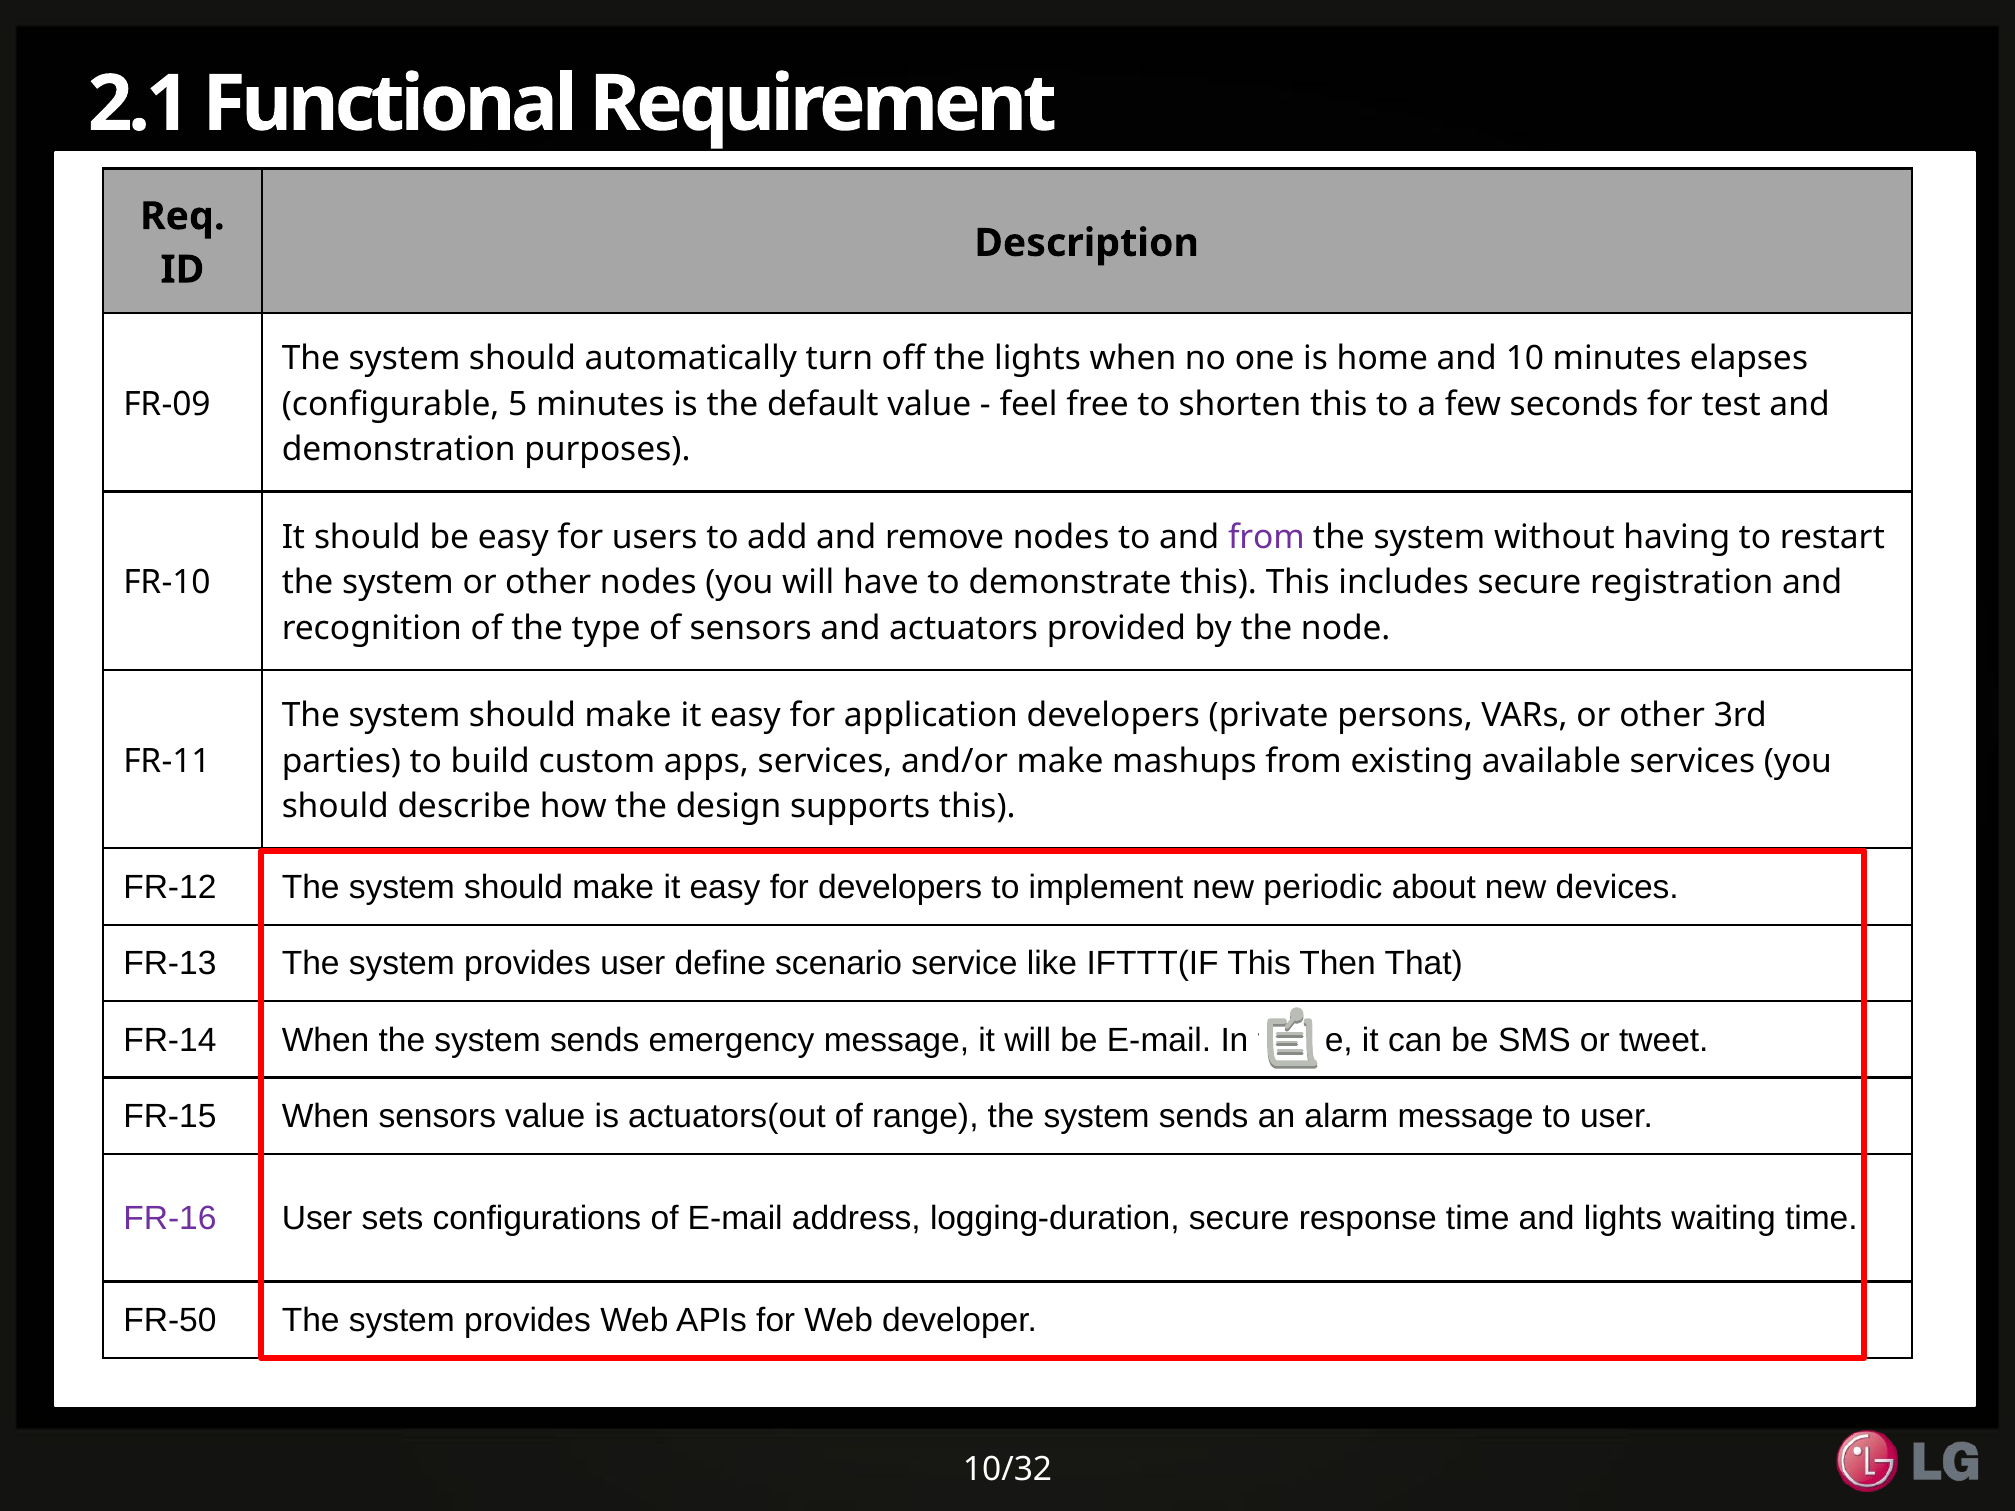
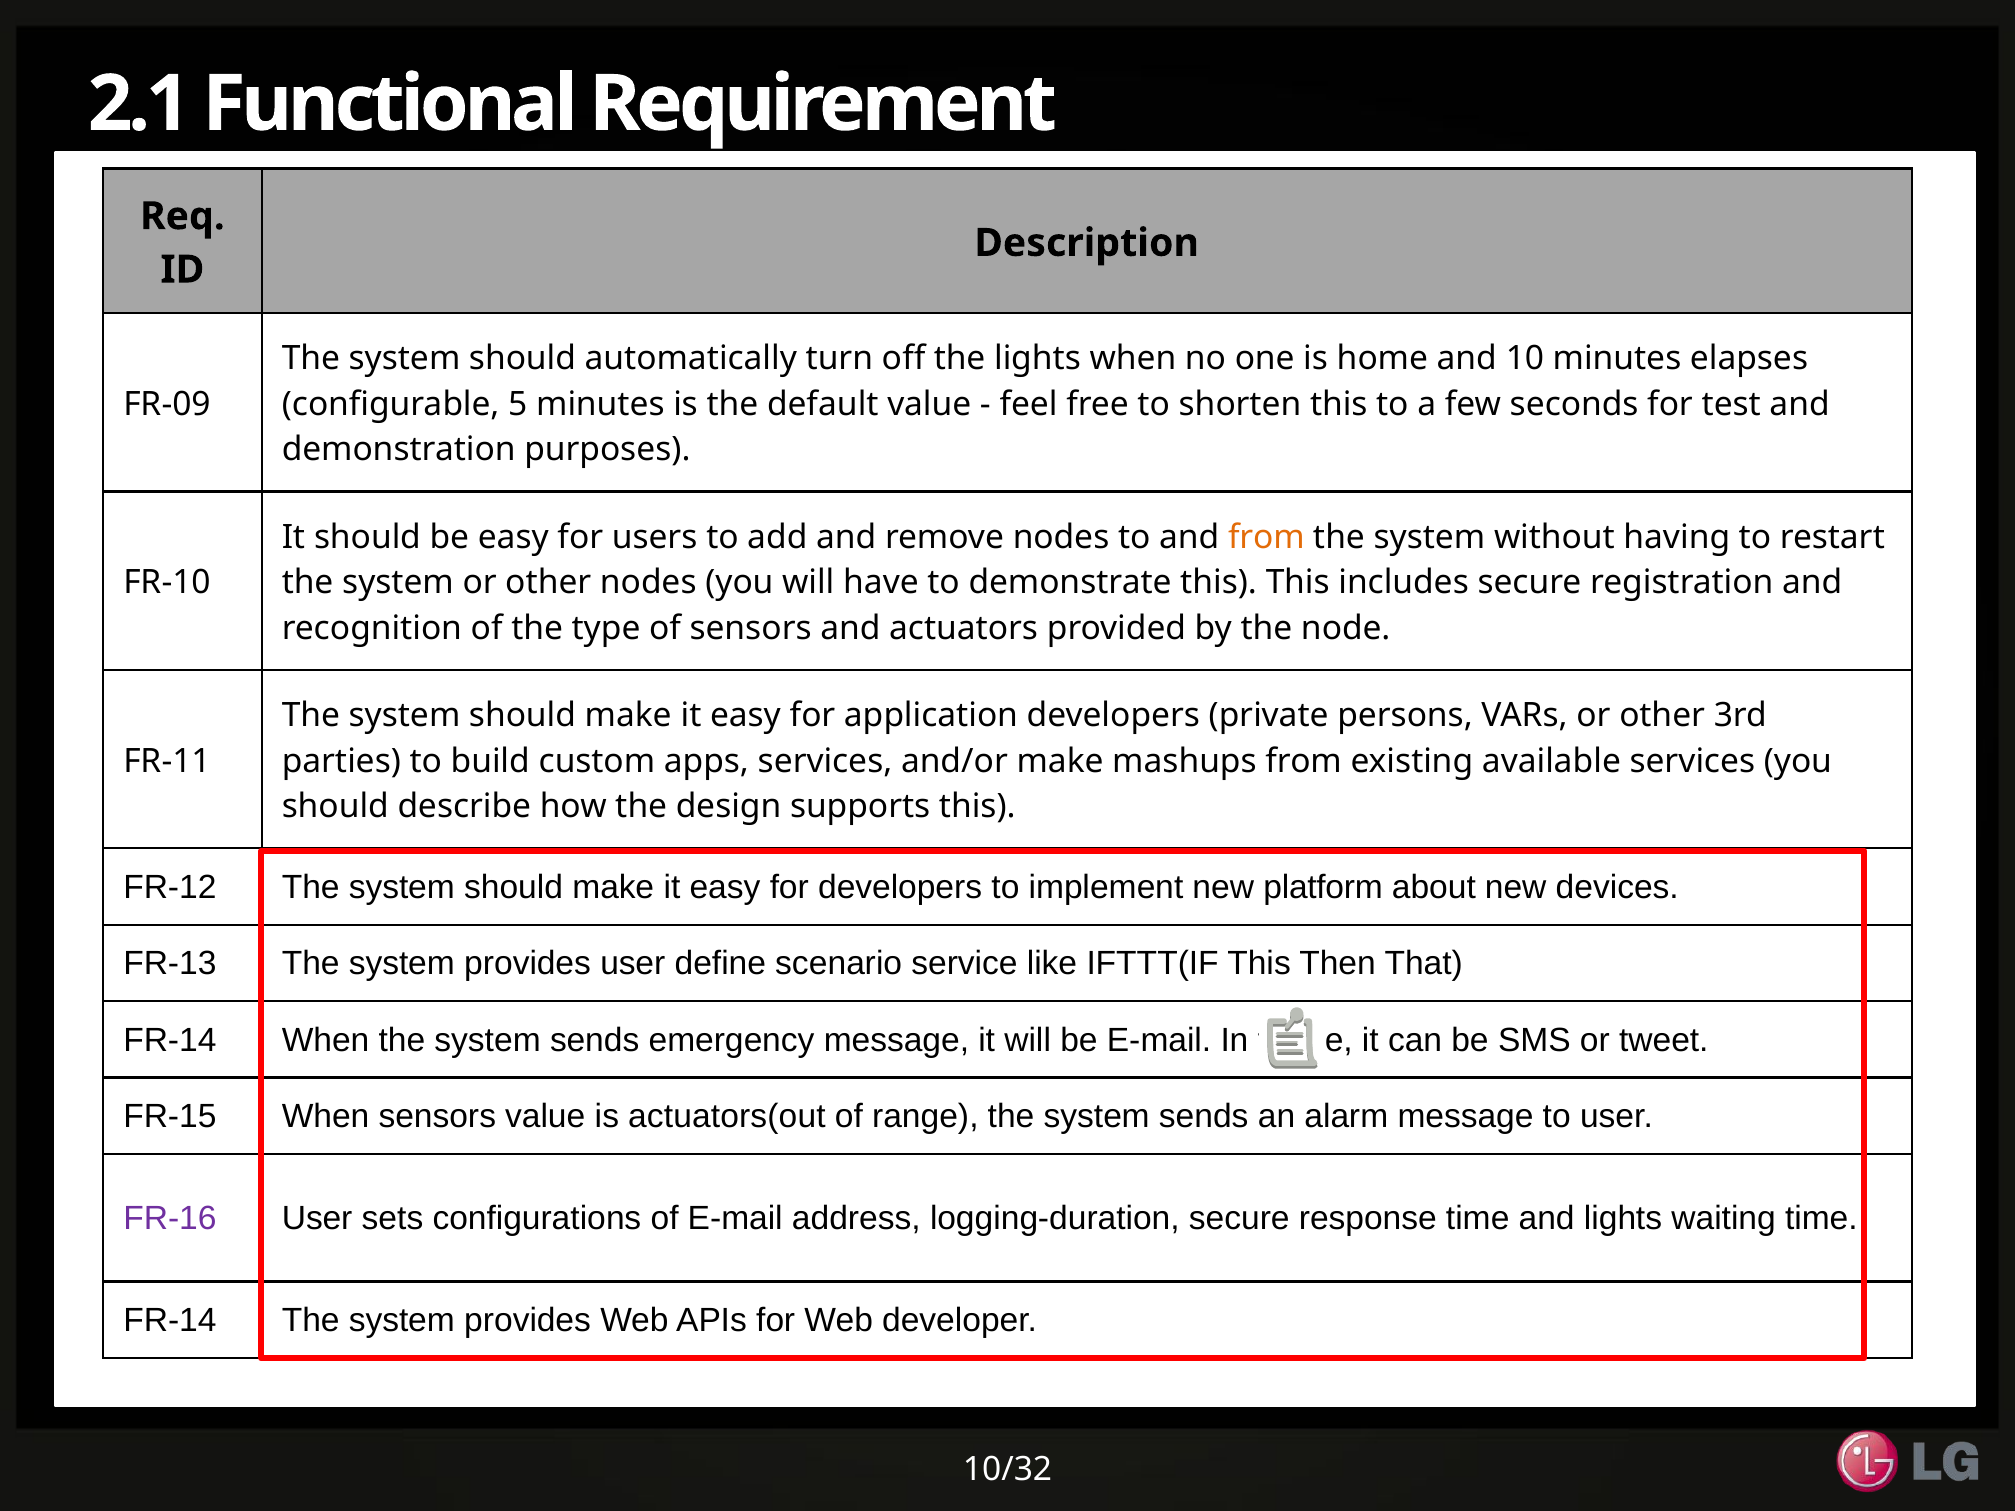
from colour: purple -> orange (1266, 537)
periodic: periodic -> platform (1323, 887)
FR-50: FR-50 -> FR-14 (170, 1321)
